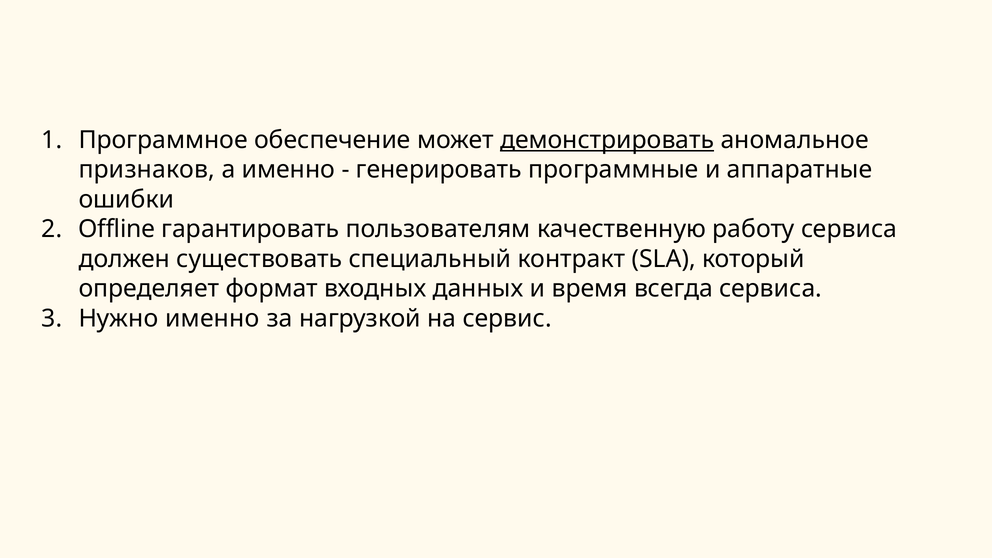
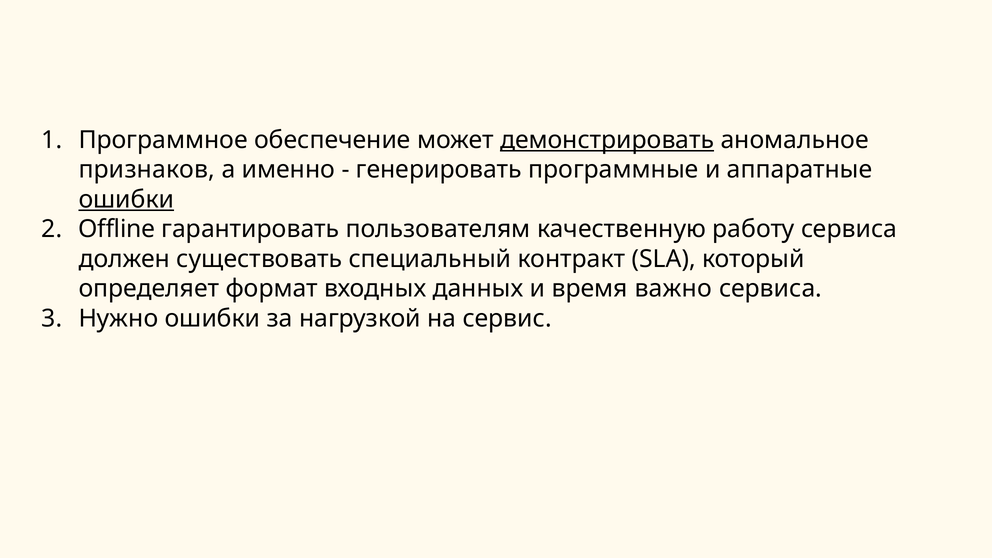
ошибки underline: none -> present (126, 199)
всегда: всегда -> важно (673, 289)
Нужно именно: именно -> ошибки (212, 318)
